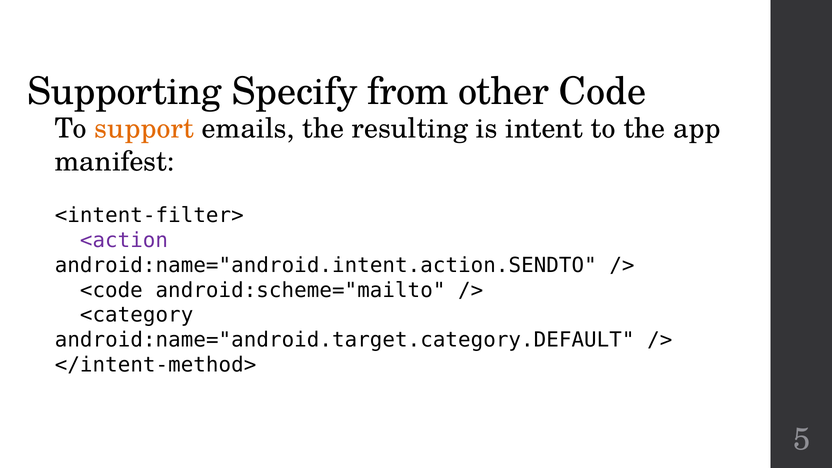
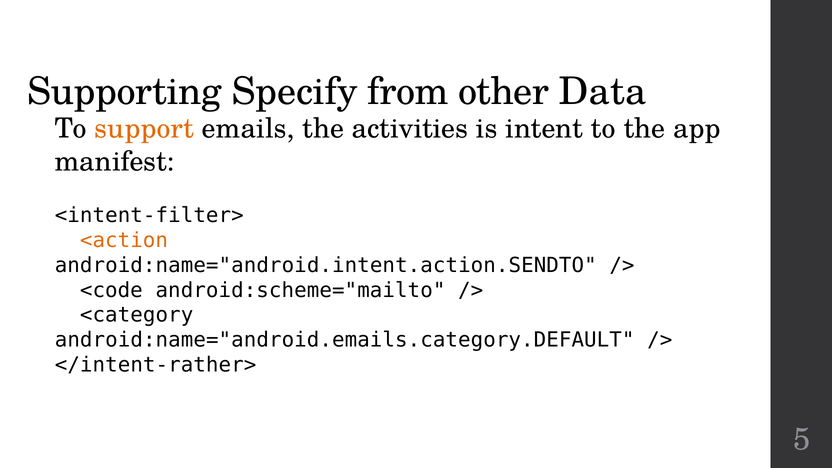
Code: Code -> Data (602, 91)
resulting: resulting -> activities (410, 128)
<action colour: purple -> orange (124, 240)
android:name="android.target.category.DEFAULT: android:name="android.target.category.DEFAULT -> android:name="android.emails.category.DEFAULT (345, 340)
</intent-method>: </intent-method> -> </intent-rather> (156, 365)
